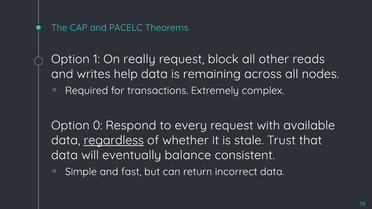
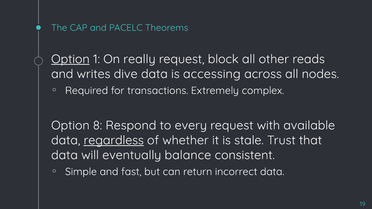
Option underline: none -> present (70, 59)
help: help -> dive (126, 74)
remaining: remaining -> accessing (212, 74)
0: 0 -> 8 (98, 126)
